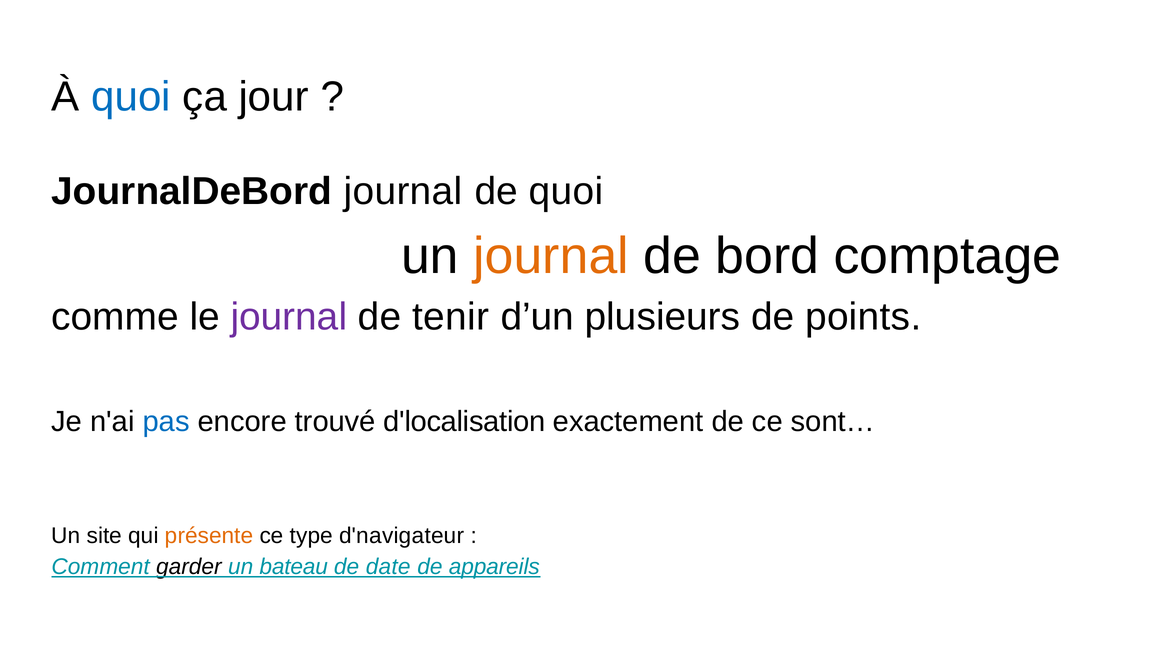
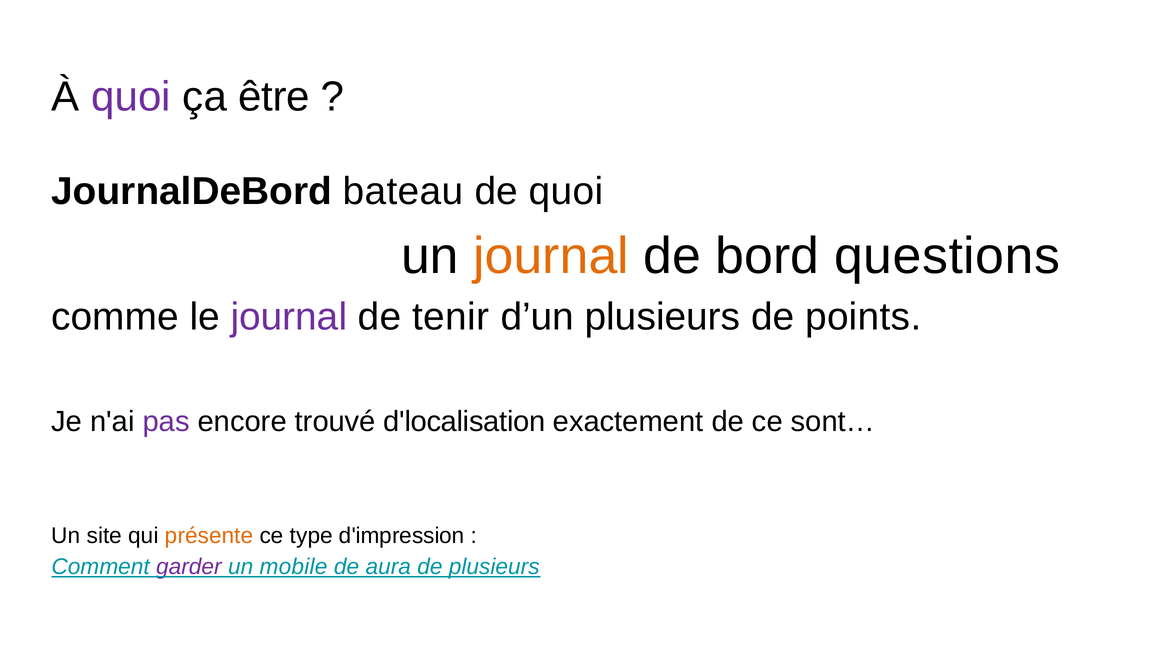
quoi colour: blue -> purple (131, 97)
jour: jour -> être (274, 97)
JournalDeBord journal: journal -> bateau (403, 192)
comptage: comptage -> questions (947, 256)
pas colour: blue -> purple (166, 422)
d'navigateur: d'navigateur -> d'impression (402, 535)
garder colour: black -> purple (189, 567)
bateau: bateau -> mobile (293, 567)
date: date -> aura (388, 567)
de appareils: appareils -> plusieurs (494, 567)
